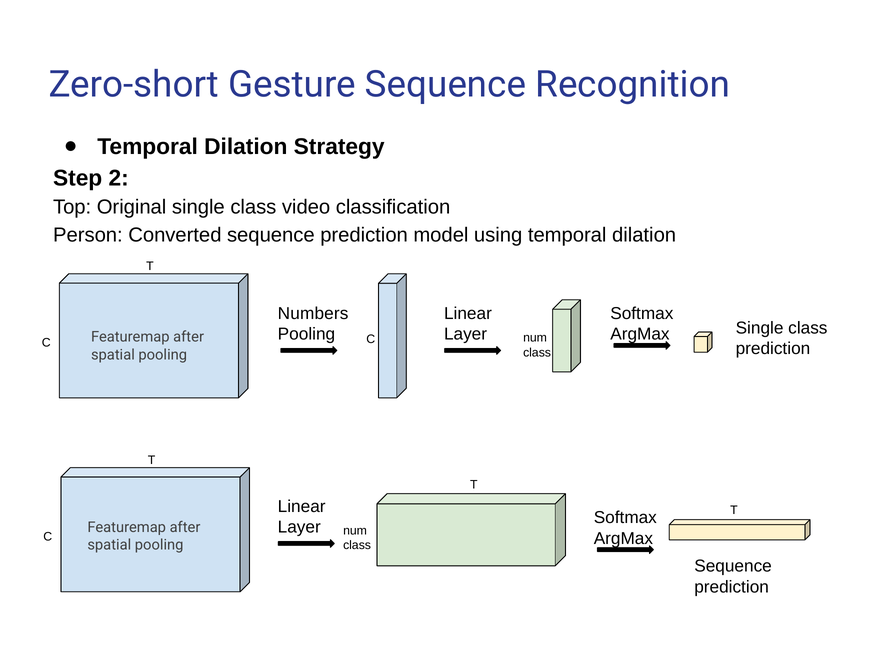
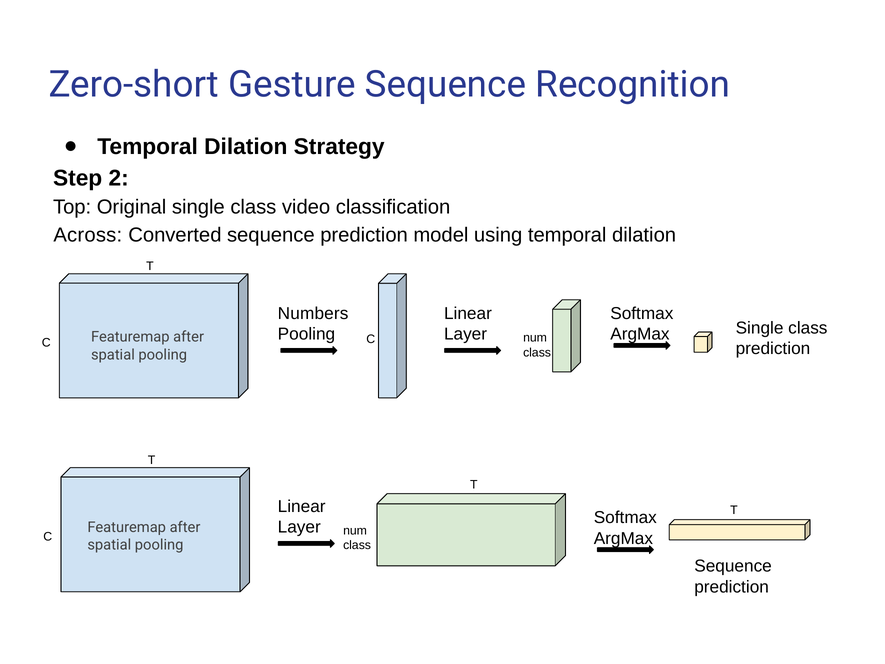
Person: Person -> Across (88, 235)
